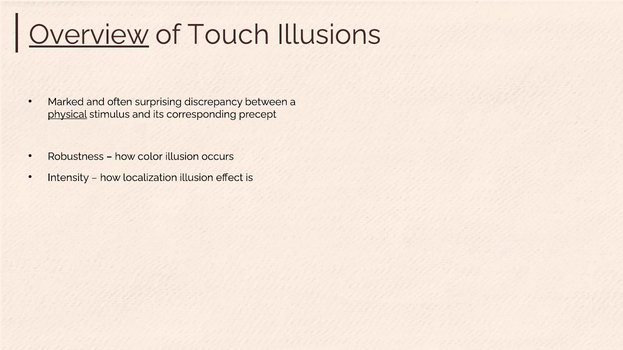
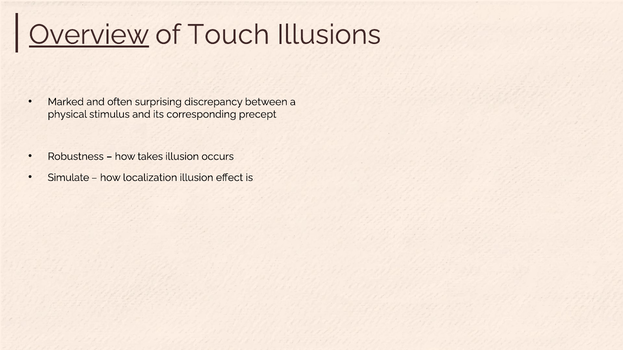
physical underline: present -> none (67, 114)
color: color -> takes (150, 157)
Intensity: Intensity -> Simulate (68, 178)
